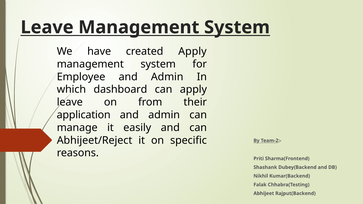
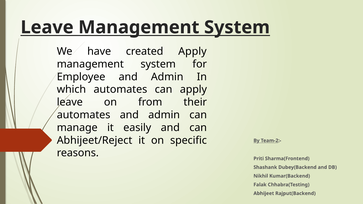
which dashboard: dashboard -> automates (120, 90)
application: application -> automates (84, 115)
